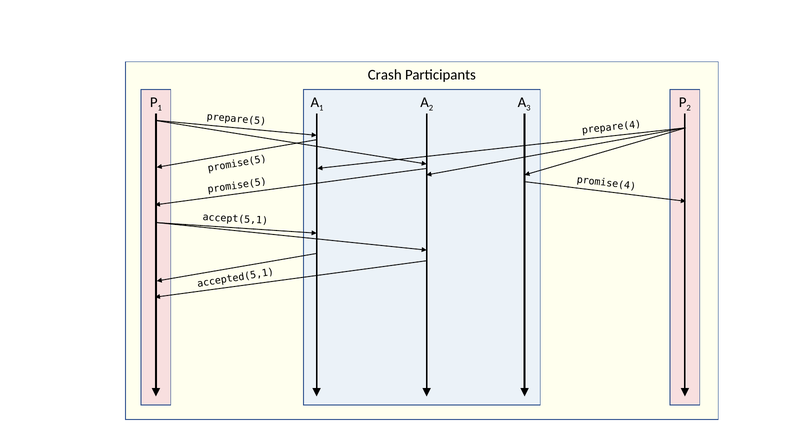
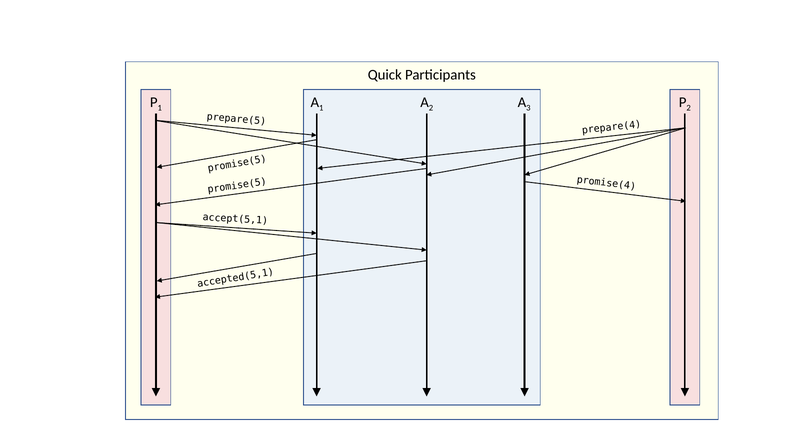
Crash: Crash -> Quick (385, 75)
